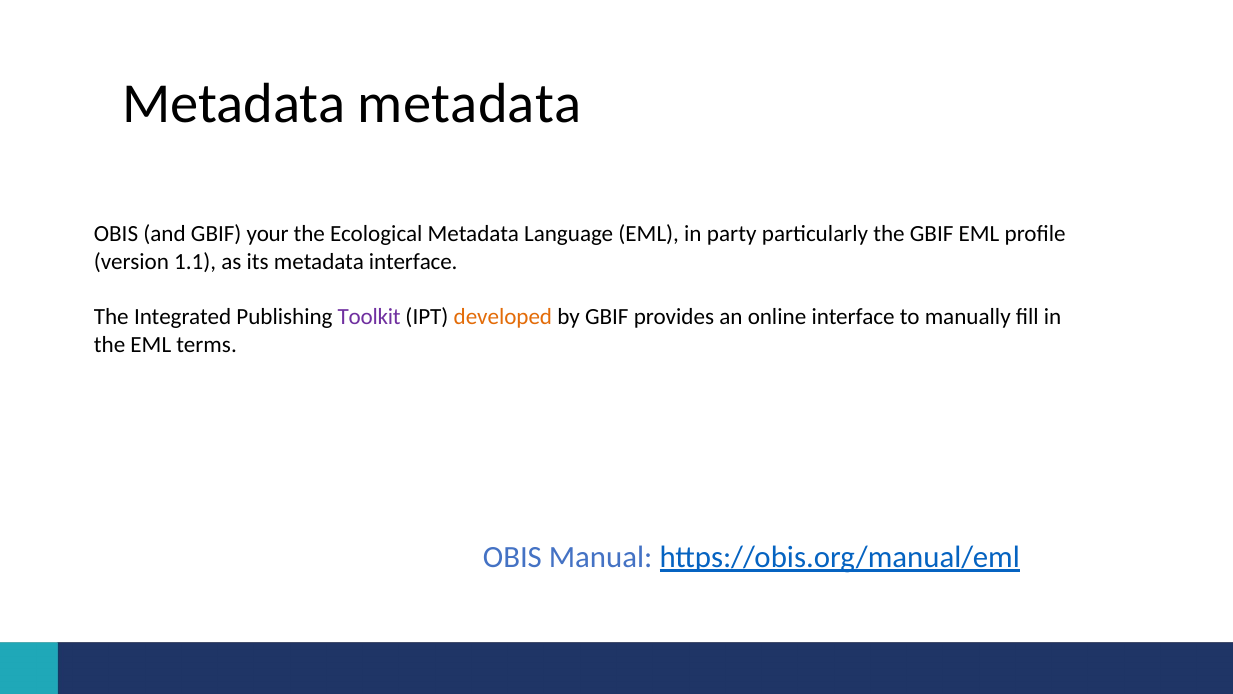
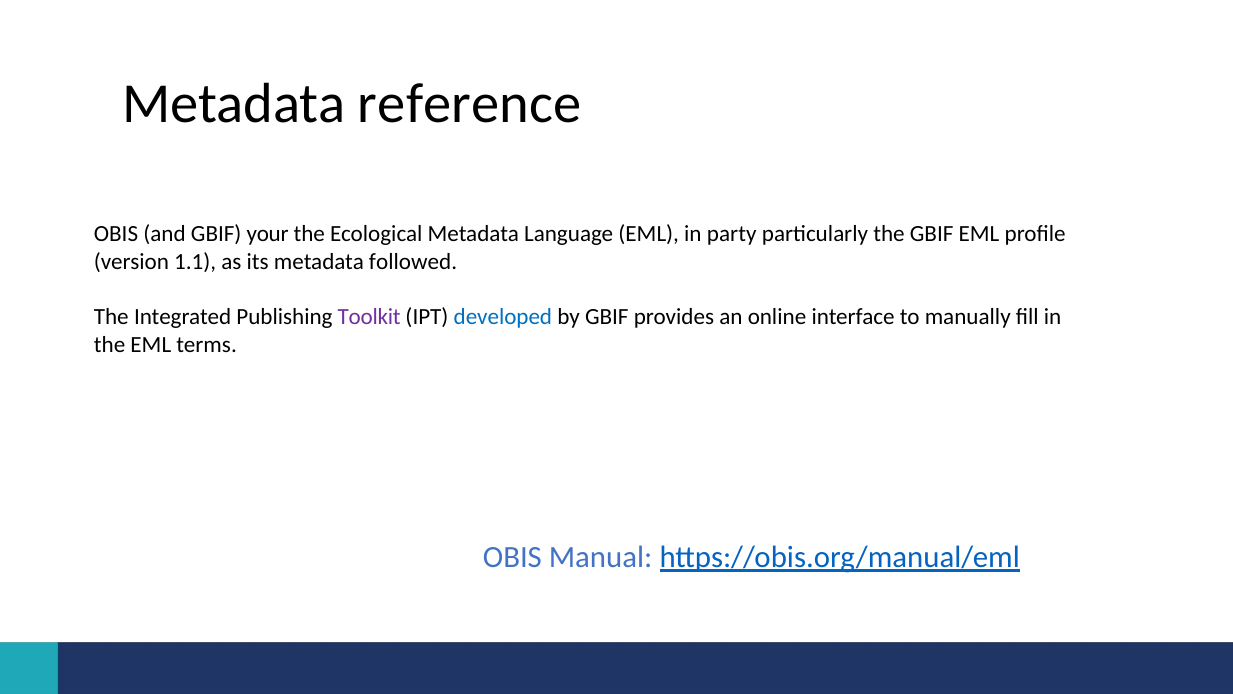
Metadata metadata: metadata -> reference (470, 104)
metadata interface: interface -> followed (413, 261)
developed colour: orange -> blue (503, 317)
